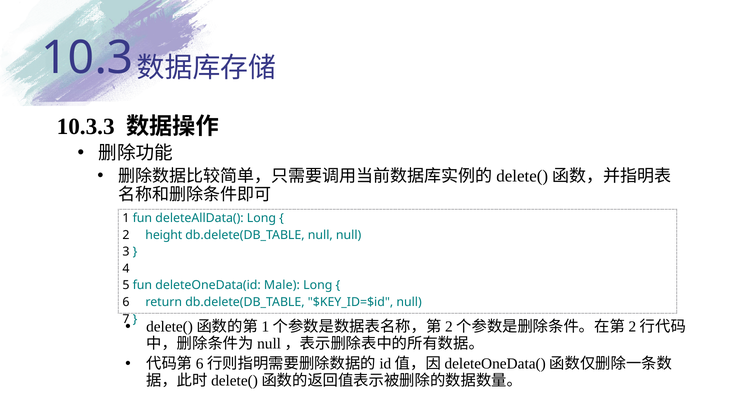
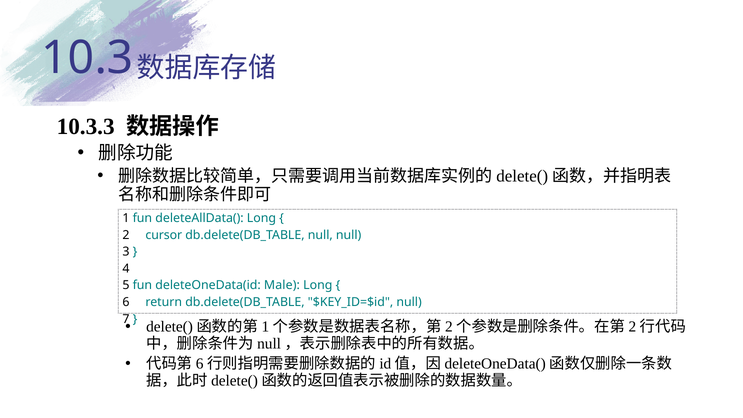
height: height -> cursor (164, 235)
